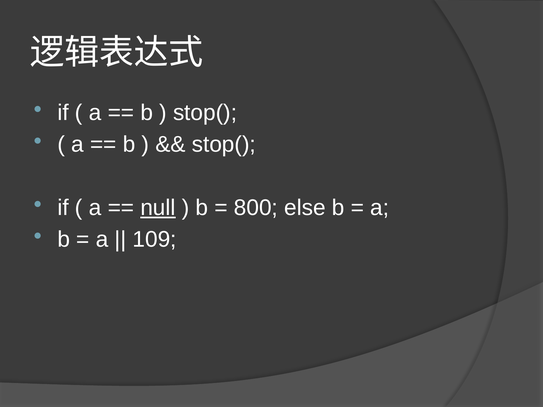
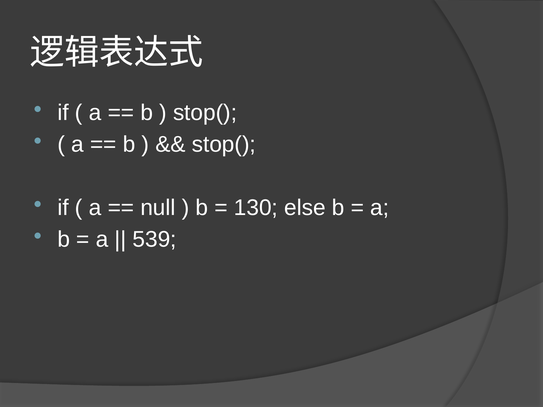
null underline: present -> none (158, 208)
800: 800 -> 130 (256, 208)
109: 109 -> 539 (155, 240)
